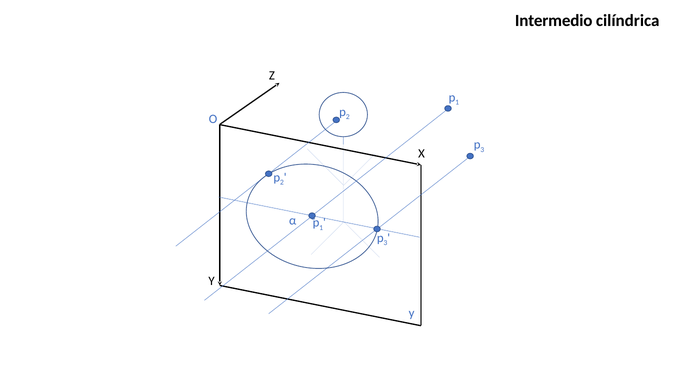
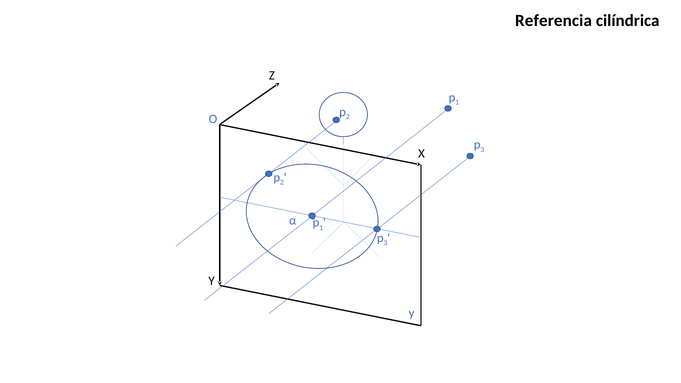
Intermedio: Intermedio -> Referencia (554, 20)
